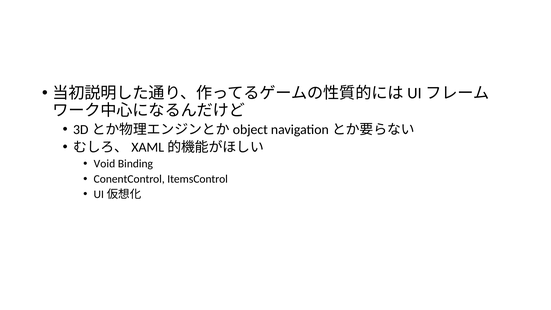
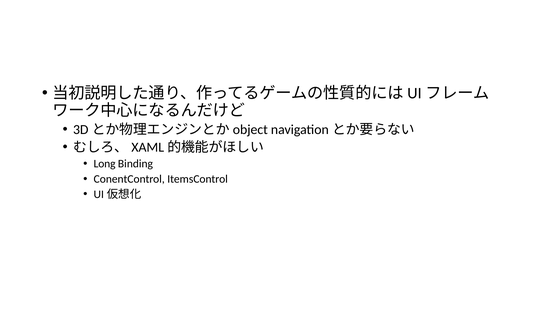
Void: Void -> Long (105, 164)
